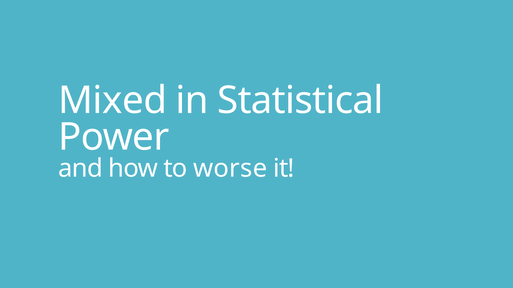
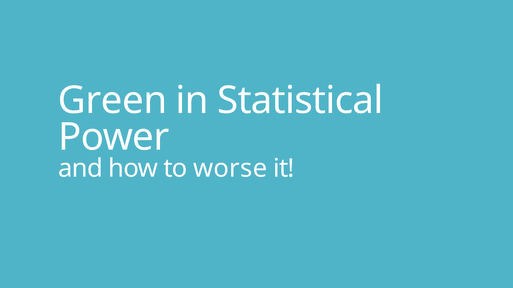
Mixed: Mixed -> Green (113, 101)
